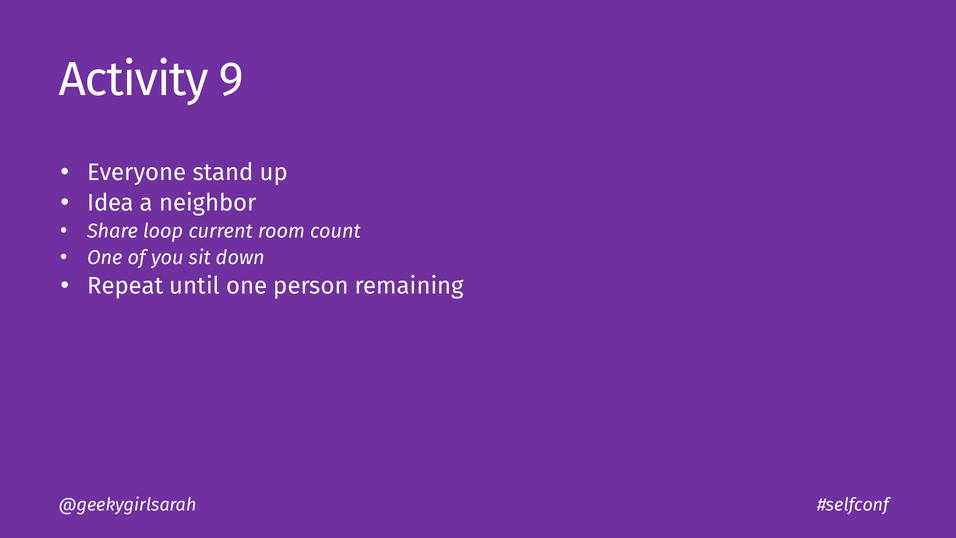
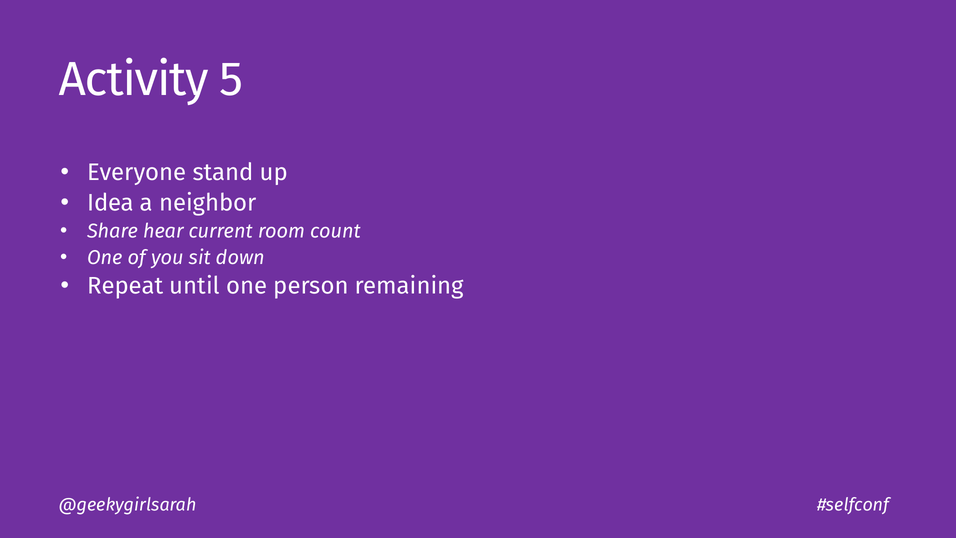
9: 9 -> 5 (231, 79)
loop: loop -> hear (163, 231)
